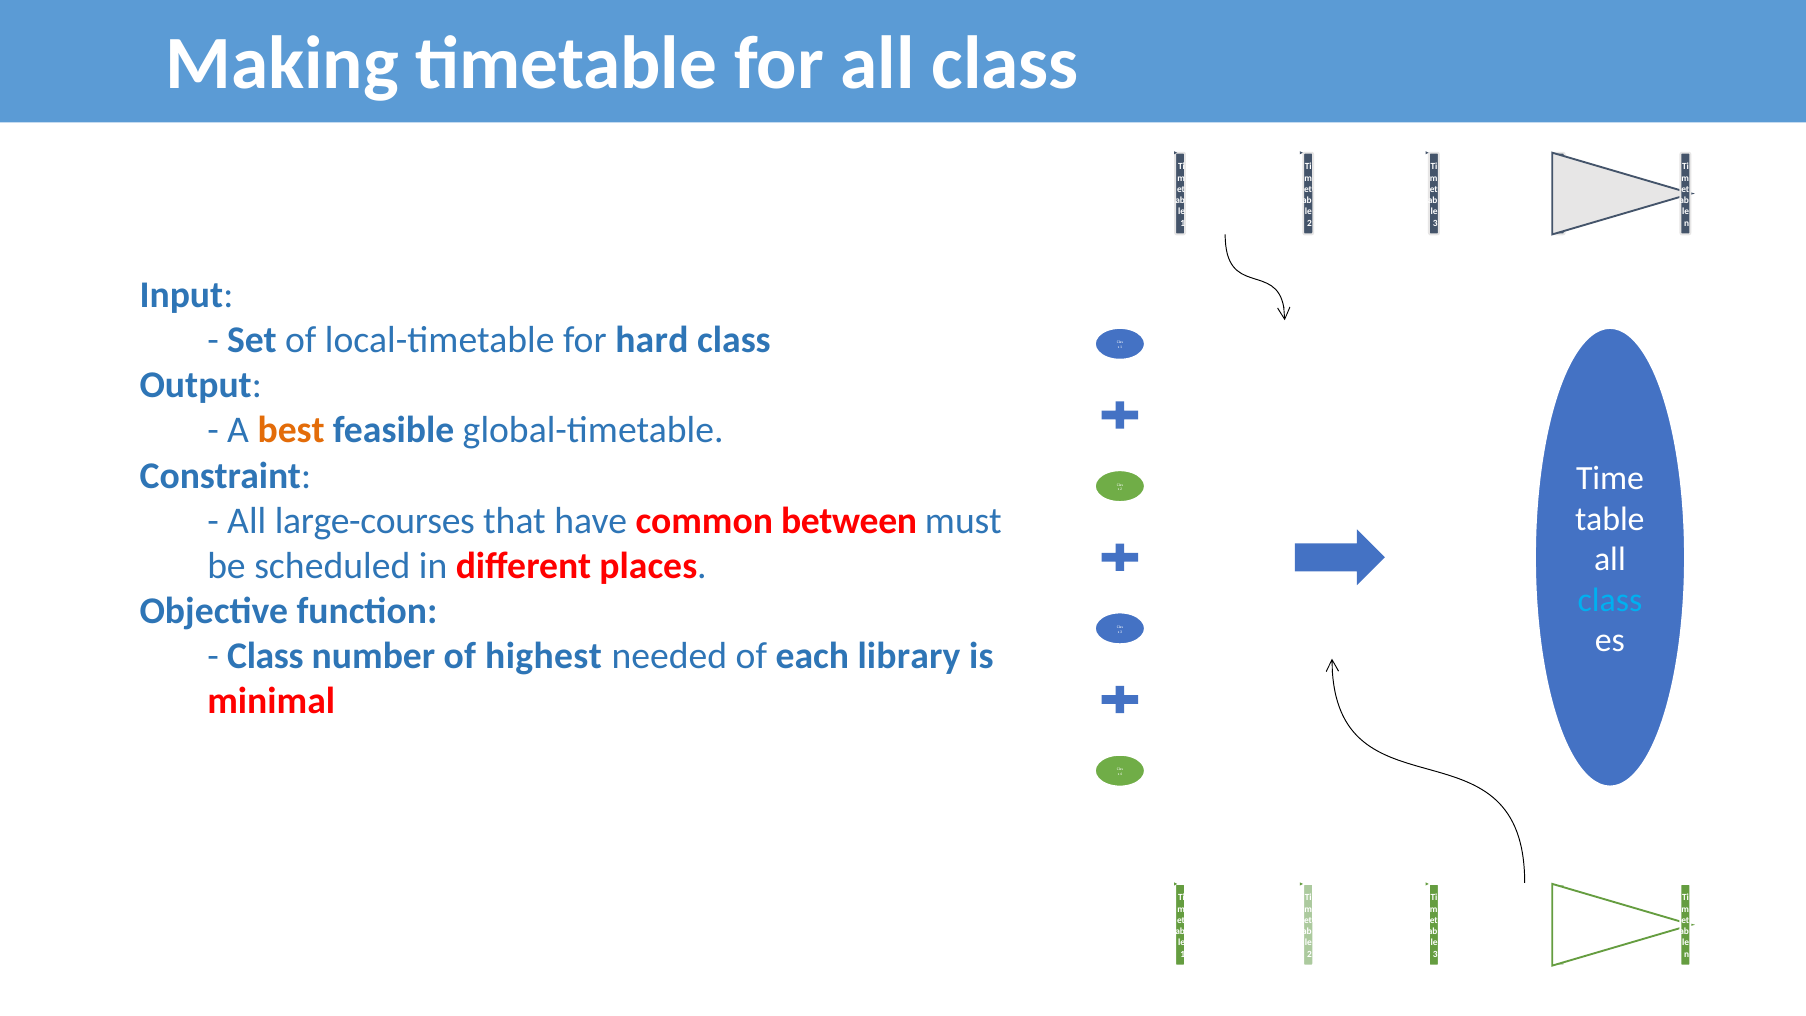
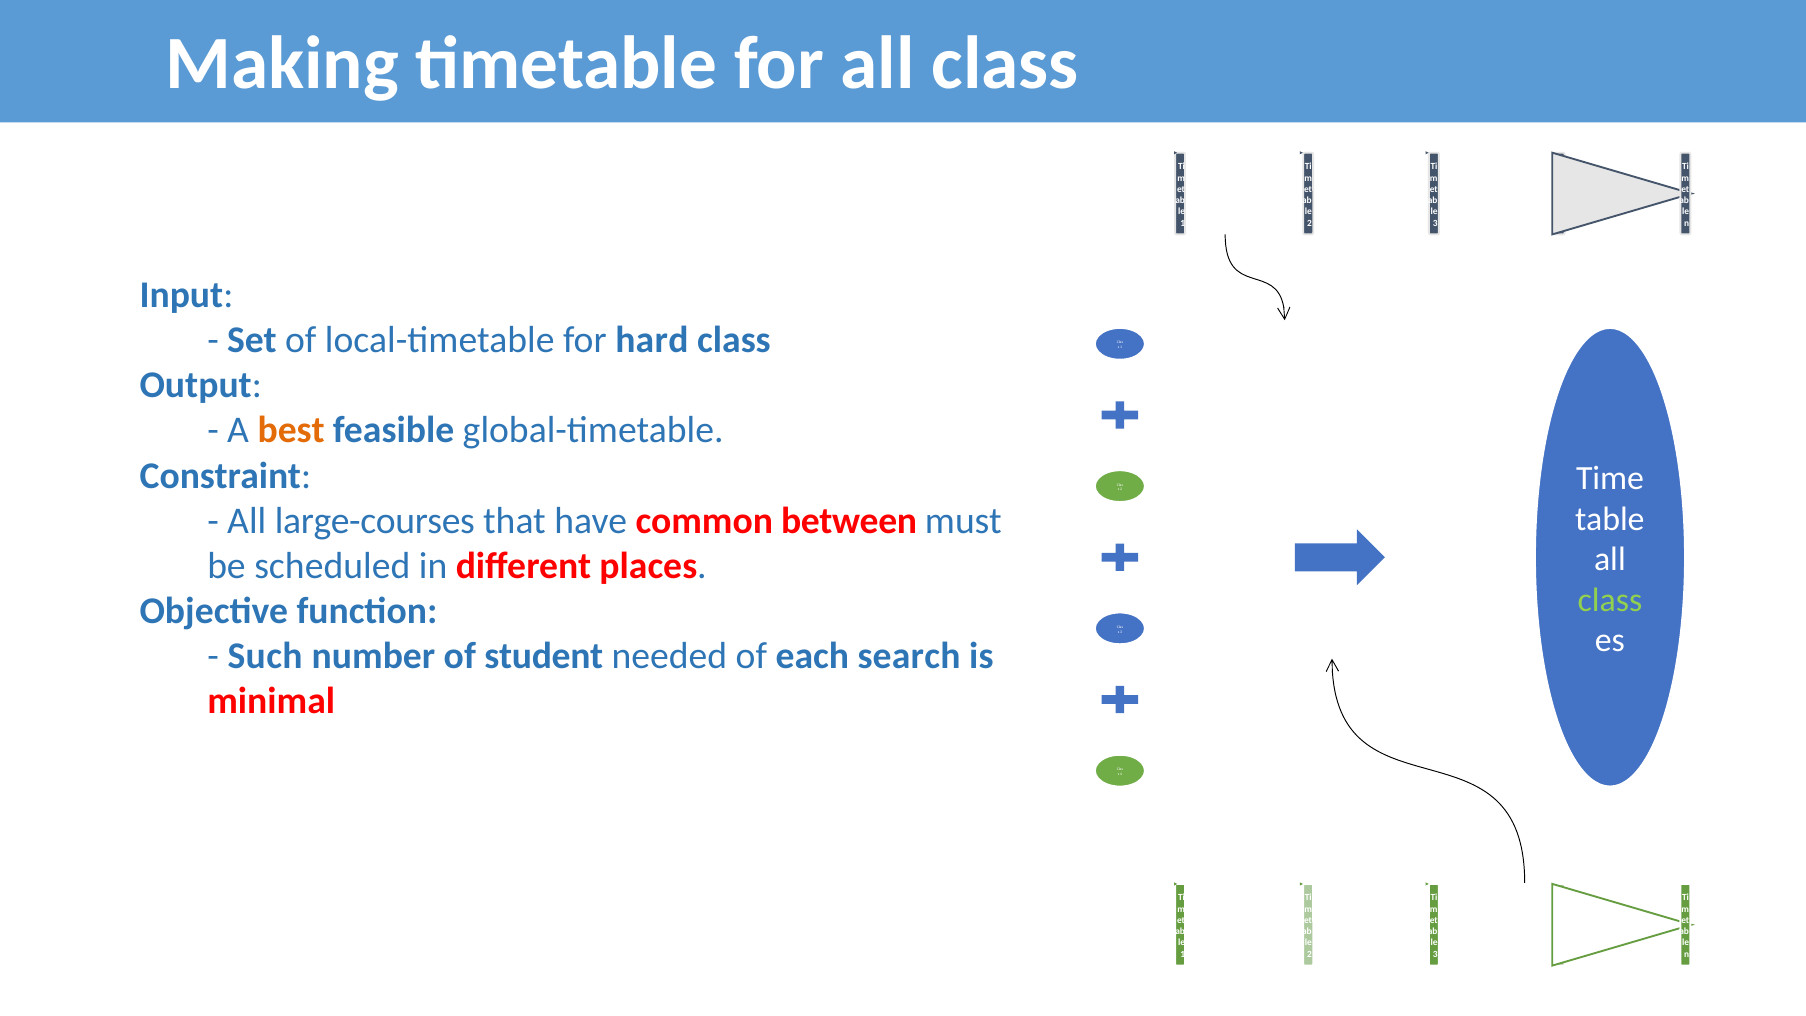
class colour: light blue -> light green (1610, 600)
Class: Class -> Such (265, 656)
highest: highest -> student (544, 656)
library: library -> search (909, 656)
